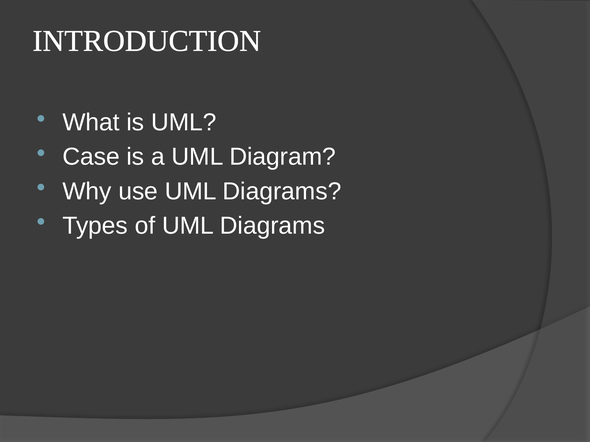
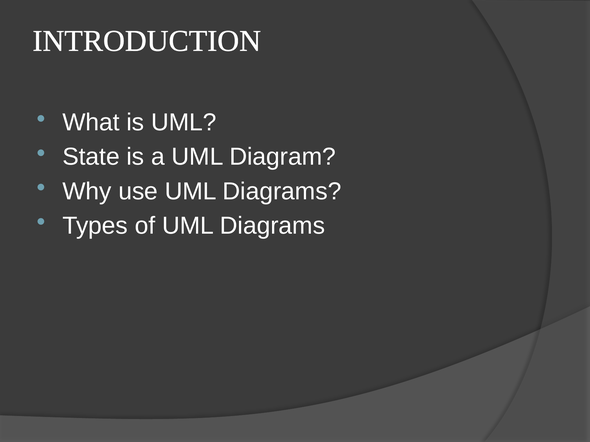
Case: Case -> State (91, 157)
